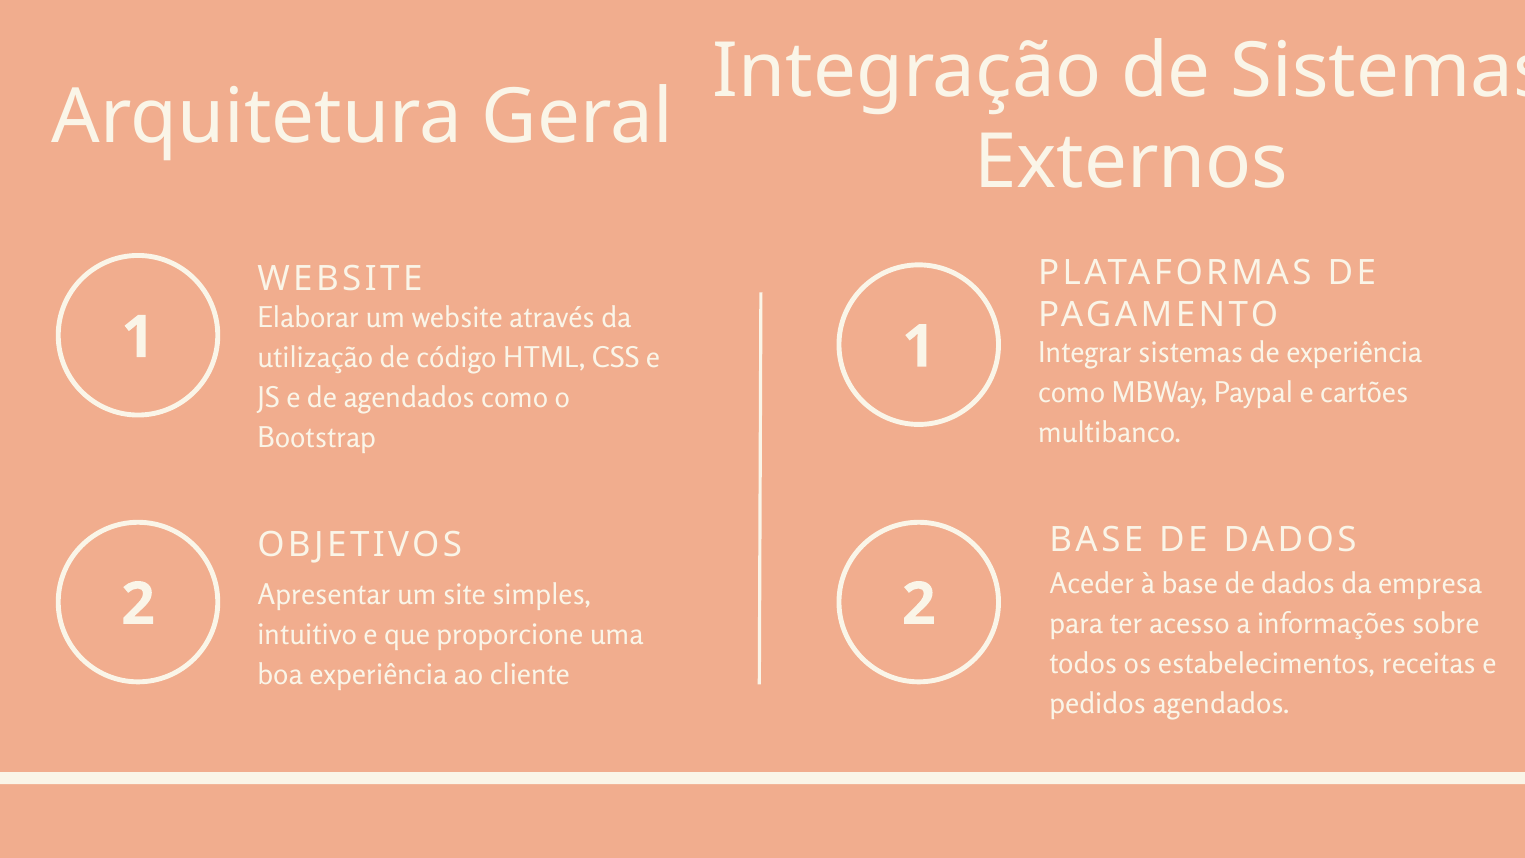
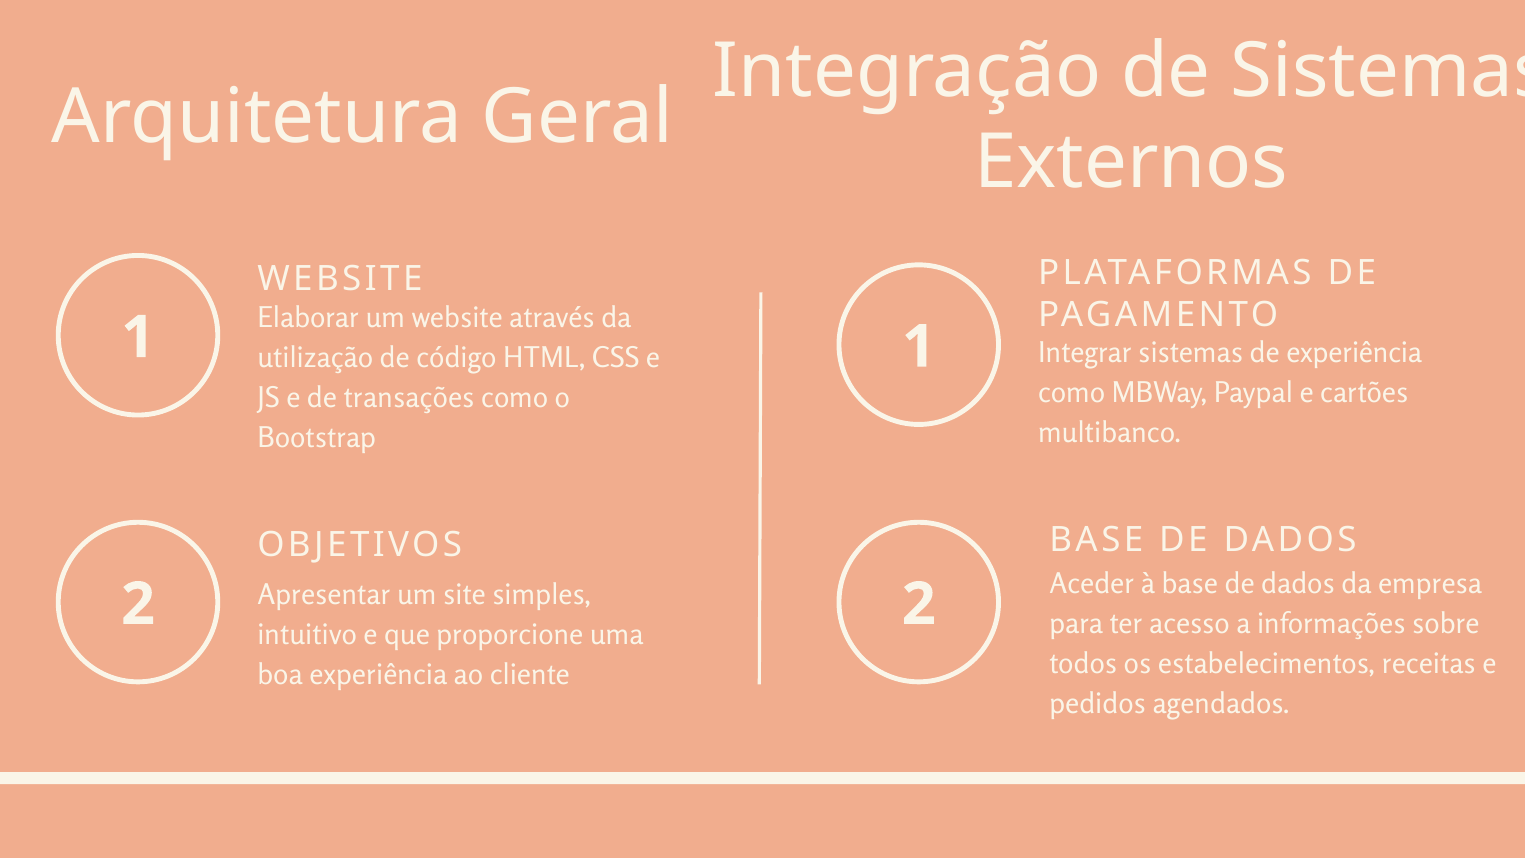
de agendados: agendados -> transações (409, 398)
